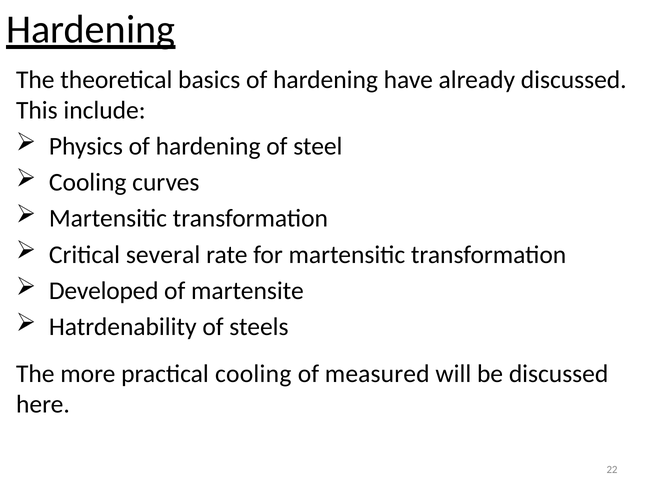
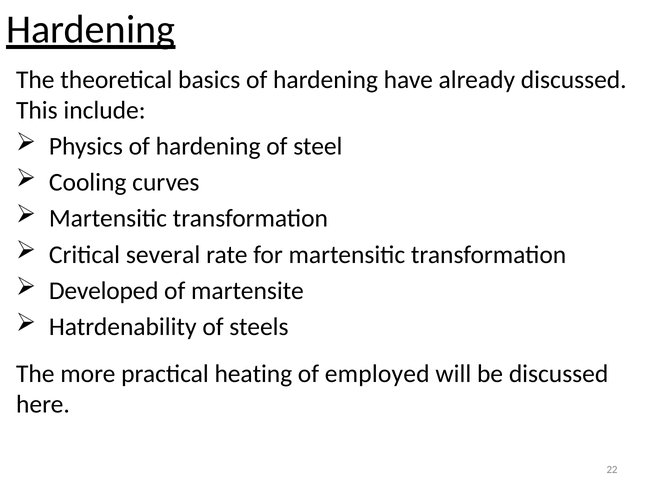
practical cooling: cooling -> heating (253, 374)
measured: measured -> employed (377, 374)
